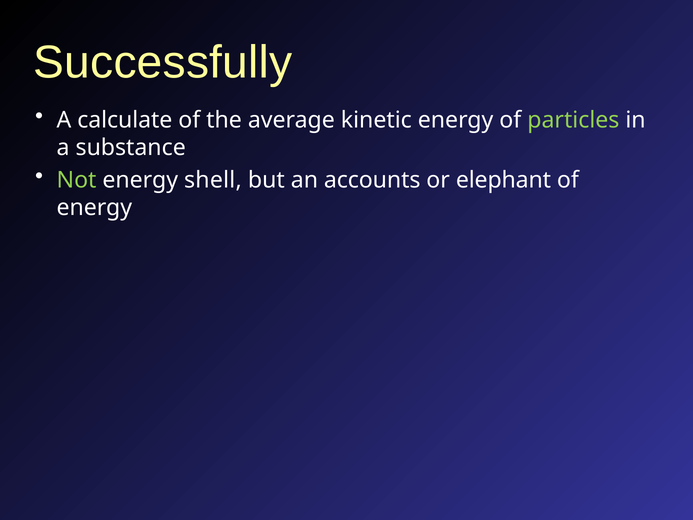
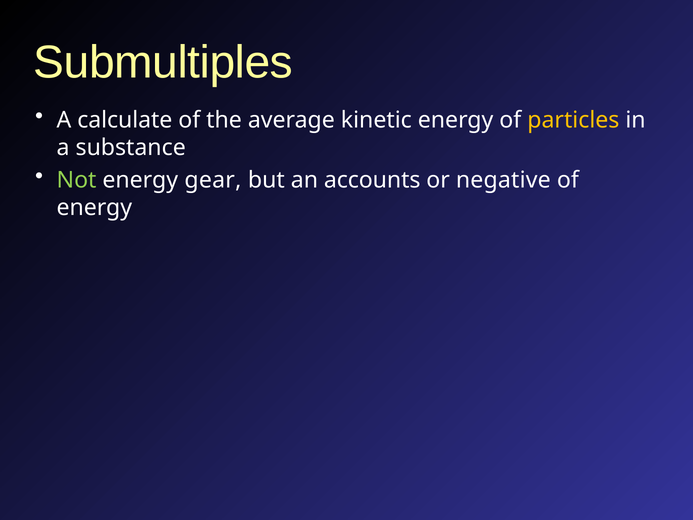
Successfully: Successfully -> Submultiples (163, 62)
particles colour: light green -> yellow (573, 120)
shell: shell -> gear (213, 180)
elephant: elephant -> negative (503, 180)
